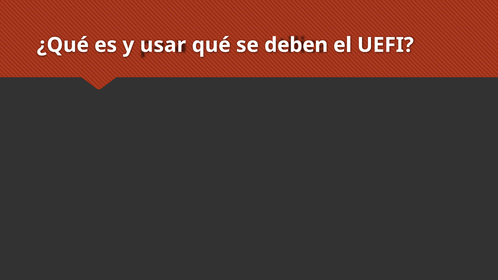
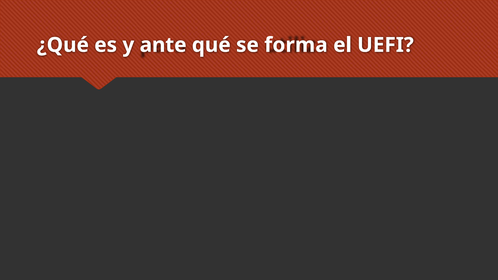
usar: usar -> ante (163, 45)
deben: deben -> forma (296, 45)
